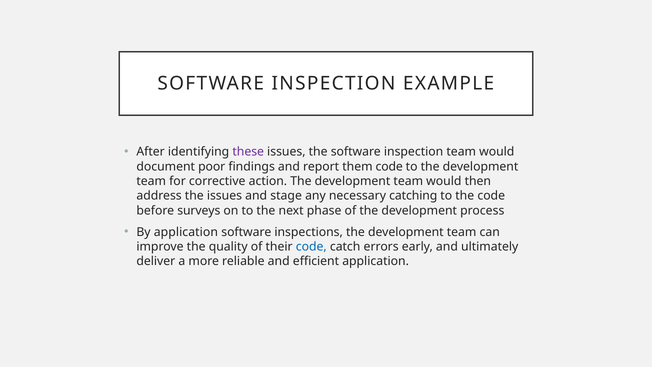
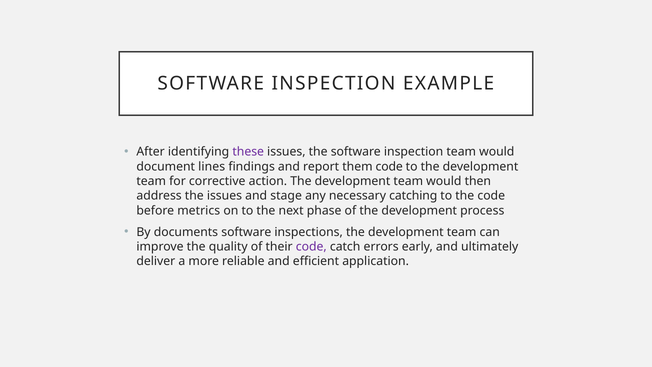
poor: poor -> lines (212, 166)
surveys: surveys -> metrics (199, 210)
By application: application -> documents (186, 232)
code colour: blue -> purple (311, 247)
